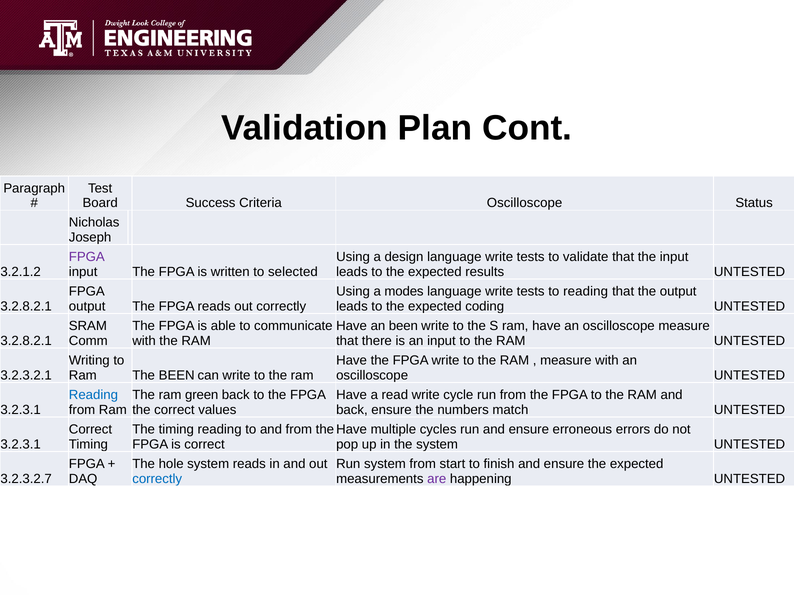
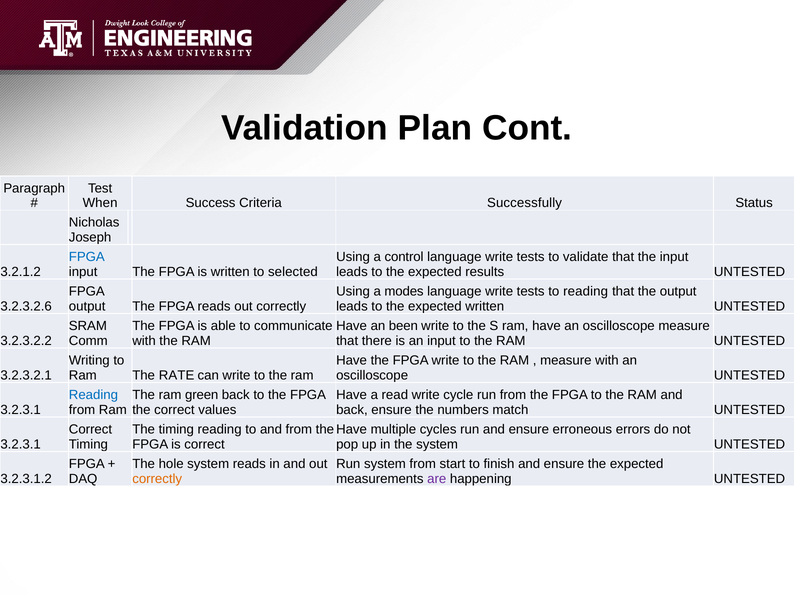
Board: Board -> When (100, 203)
Criteria Oscilloscope: Oscilloscope -> Successfully (525, 203)
FPGA colour: purple -> blue (87, 257)
design: design -> control (404, 257)
3.2.8.2.1: 3.2.8.2.1 -> 3.2.3.2.6 (26, 307)
expected coding: coding -> written (485, 307)
3.2.8.2.1: 3.2.8.2.1 -> 3.2.3.2.2 (26, 341)
The BEEN: BEEN -> RATE (177, 376)
3.2.3.2.7: 3.2.3.2.7 -> 3.2.3.1.2 (26, 479)
correctly colour: blue -> orange (157, 479)
